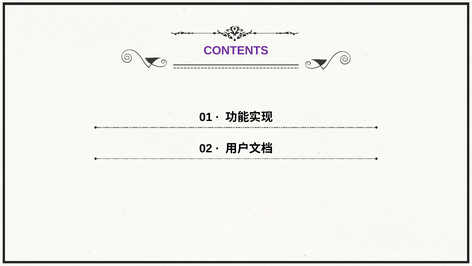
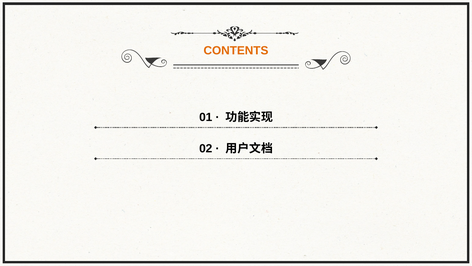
CONTENTS colour: purple -> orange (236, 51)
